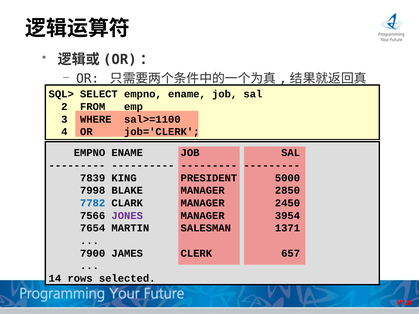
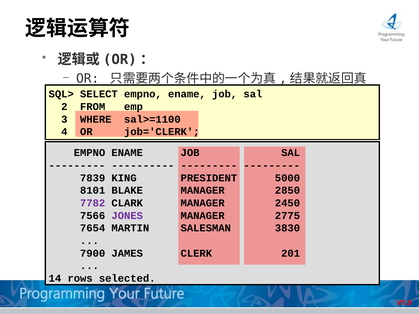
7998: 7998 -> 8101 (93, 191)
7782 colour: blue -> purple (93, 203)
3954: 3954 -> 2775 (287, 216)
1371: 1371 -> 3830 (287, 228)
657: 657 -> 201 (291, 253)
